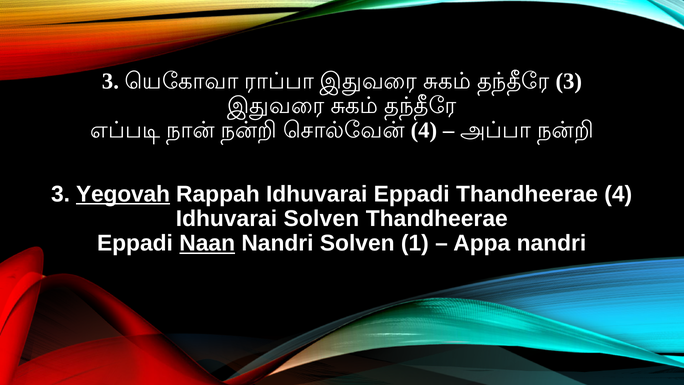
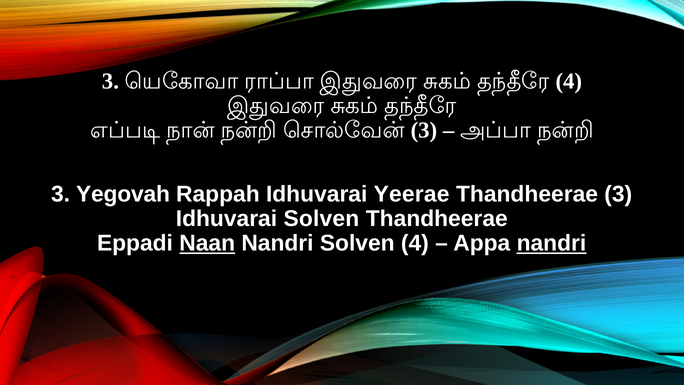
3: 3 -> 4 (569, 81)
4: 4 -> 3 (424, 130)
Yegovah underline: present -> none (123, 194)
Idhuvarai Eppadi: Eppadi -> Yeerae (412, 194)
Thandheerae 4: 4 -> 3 (618, 194)
Solven 1: 1 -> 4 (415, 243)
nandri underline: none -> present (551, 243)
